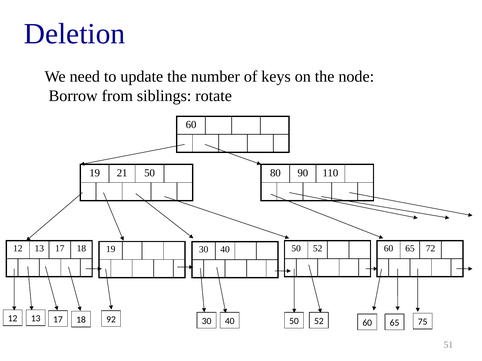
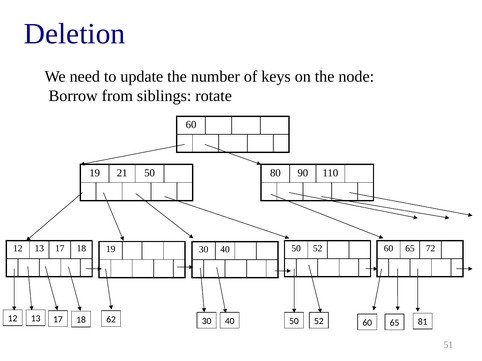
92: 92 -> 62 (111, 320)
75: 75 -> 81 (423, 322)
